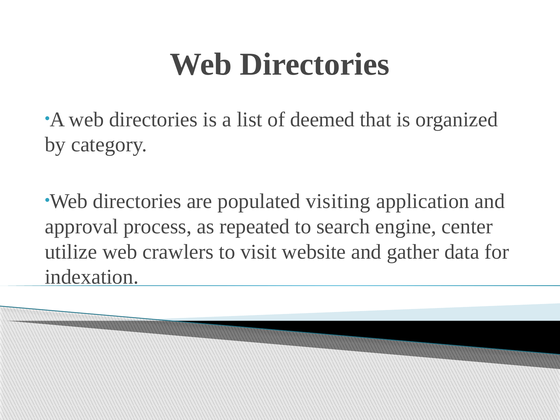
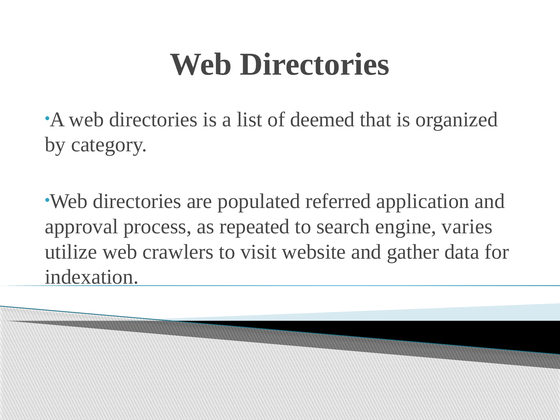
visiting: visiting -> referred (338, 201)
center: center -> varies (467, 227)
